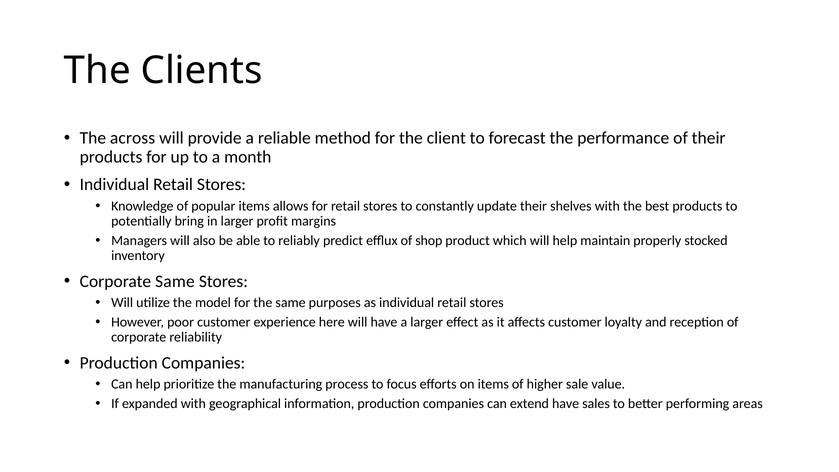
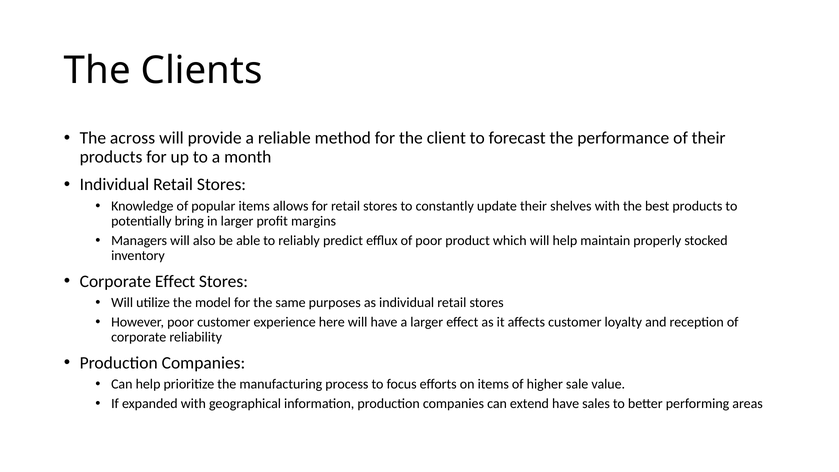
of shop: shop -> poor (429, 241)
Corporate Same: Same -> Effect (175, 281)
